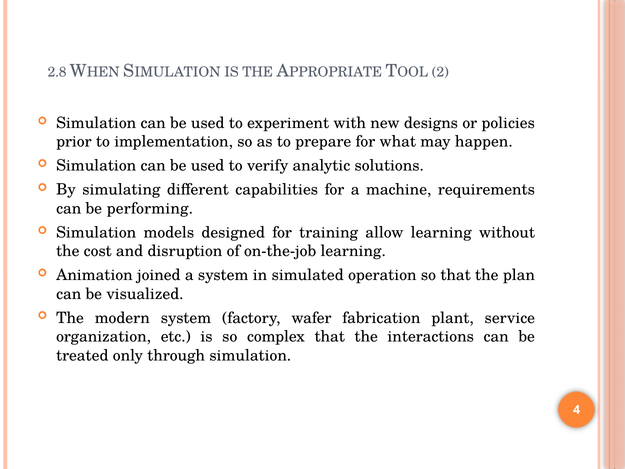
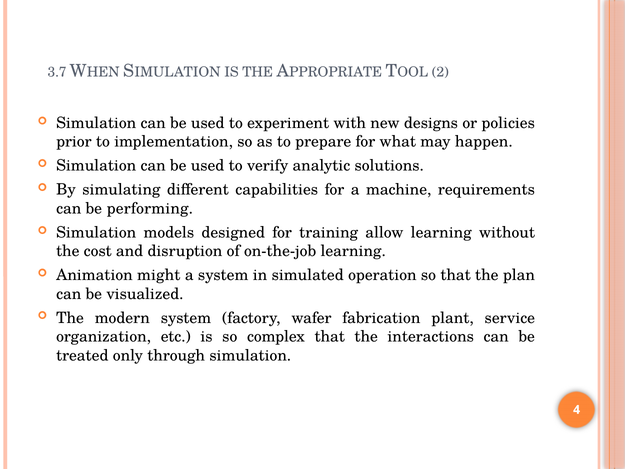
2.8: 2.8 -> 3.7 (57, 72)
joined: joined -> might (159, 275)
